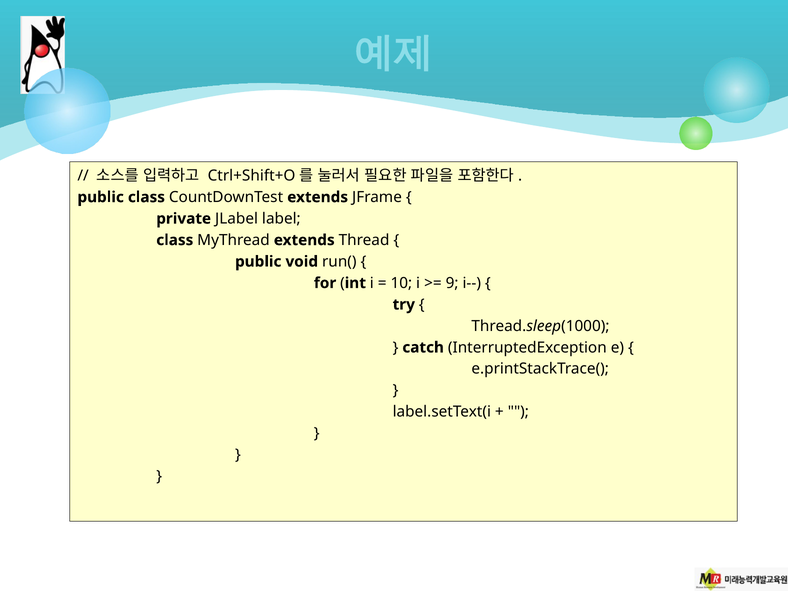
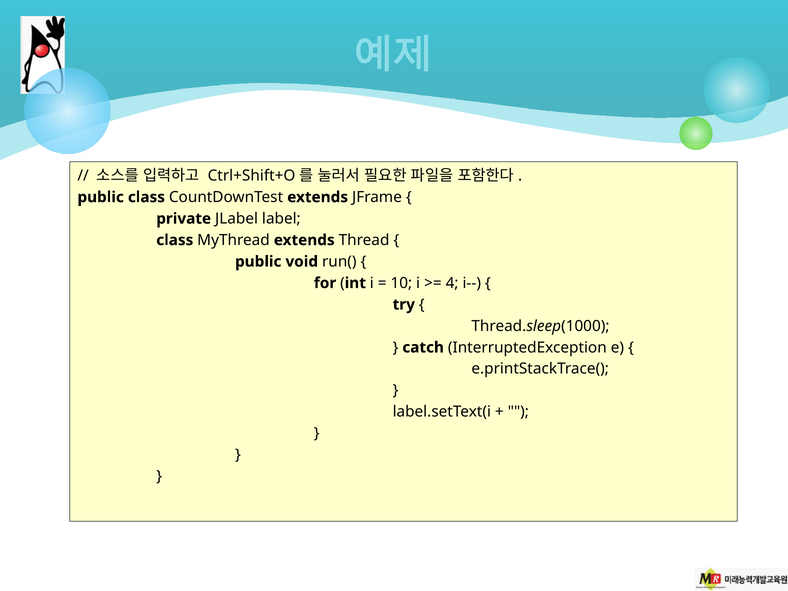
9: 9 -> 4 (452, 283)
